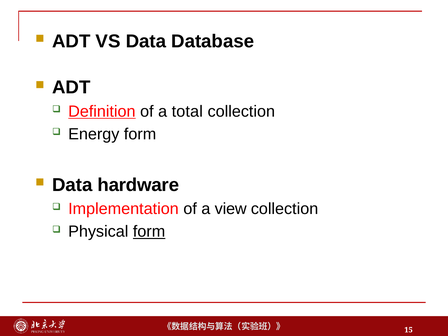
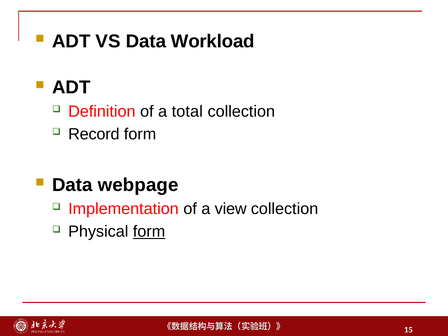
Database: Database -> Workload (213, 41)
Definition underline: present -> none (102, 111)
Energy: Energy -> Record (94, 134)
hardware: hardware -> webpage (138, 185)
